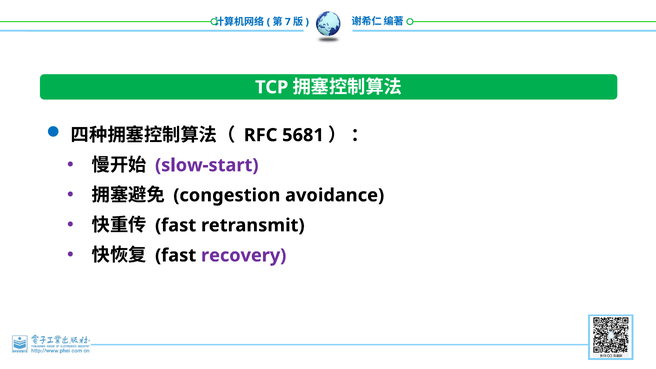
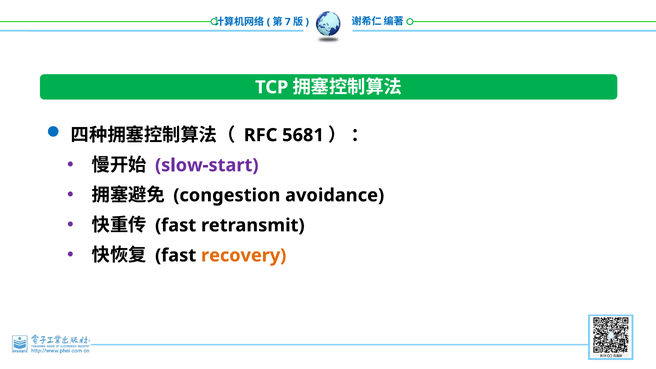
recovery colour: purple -> orange (244, 255)
